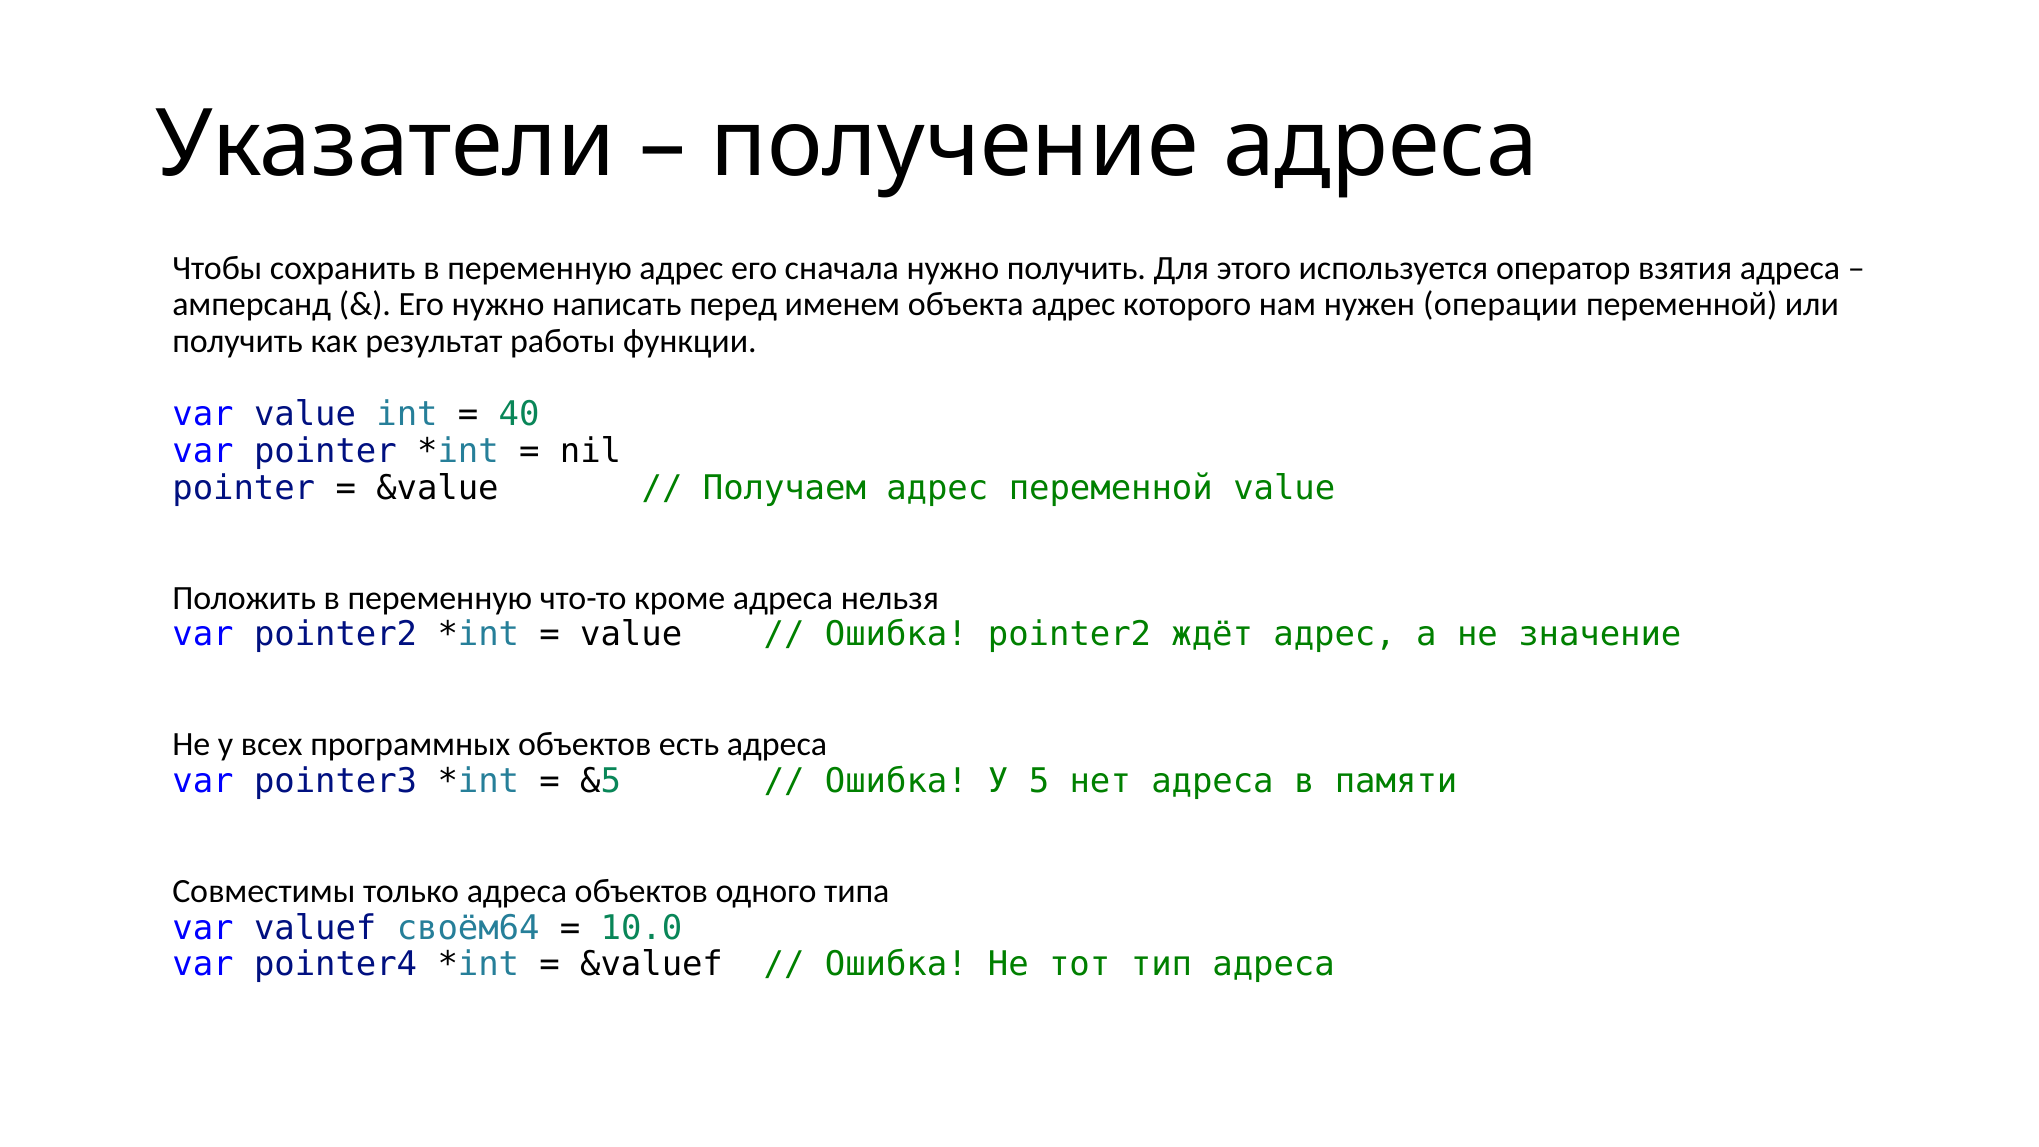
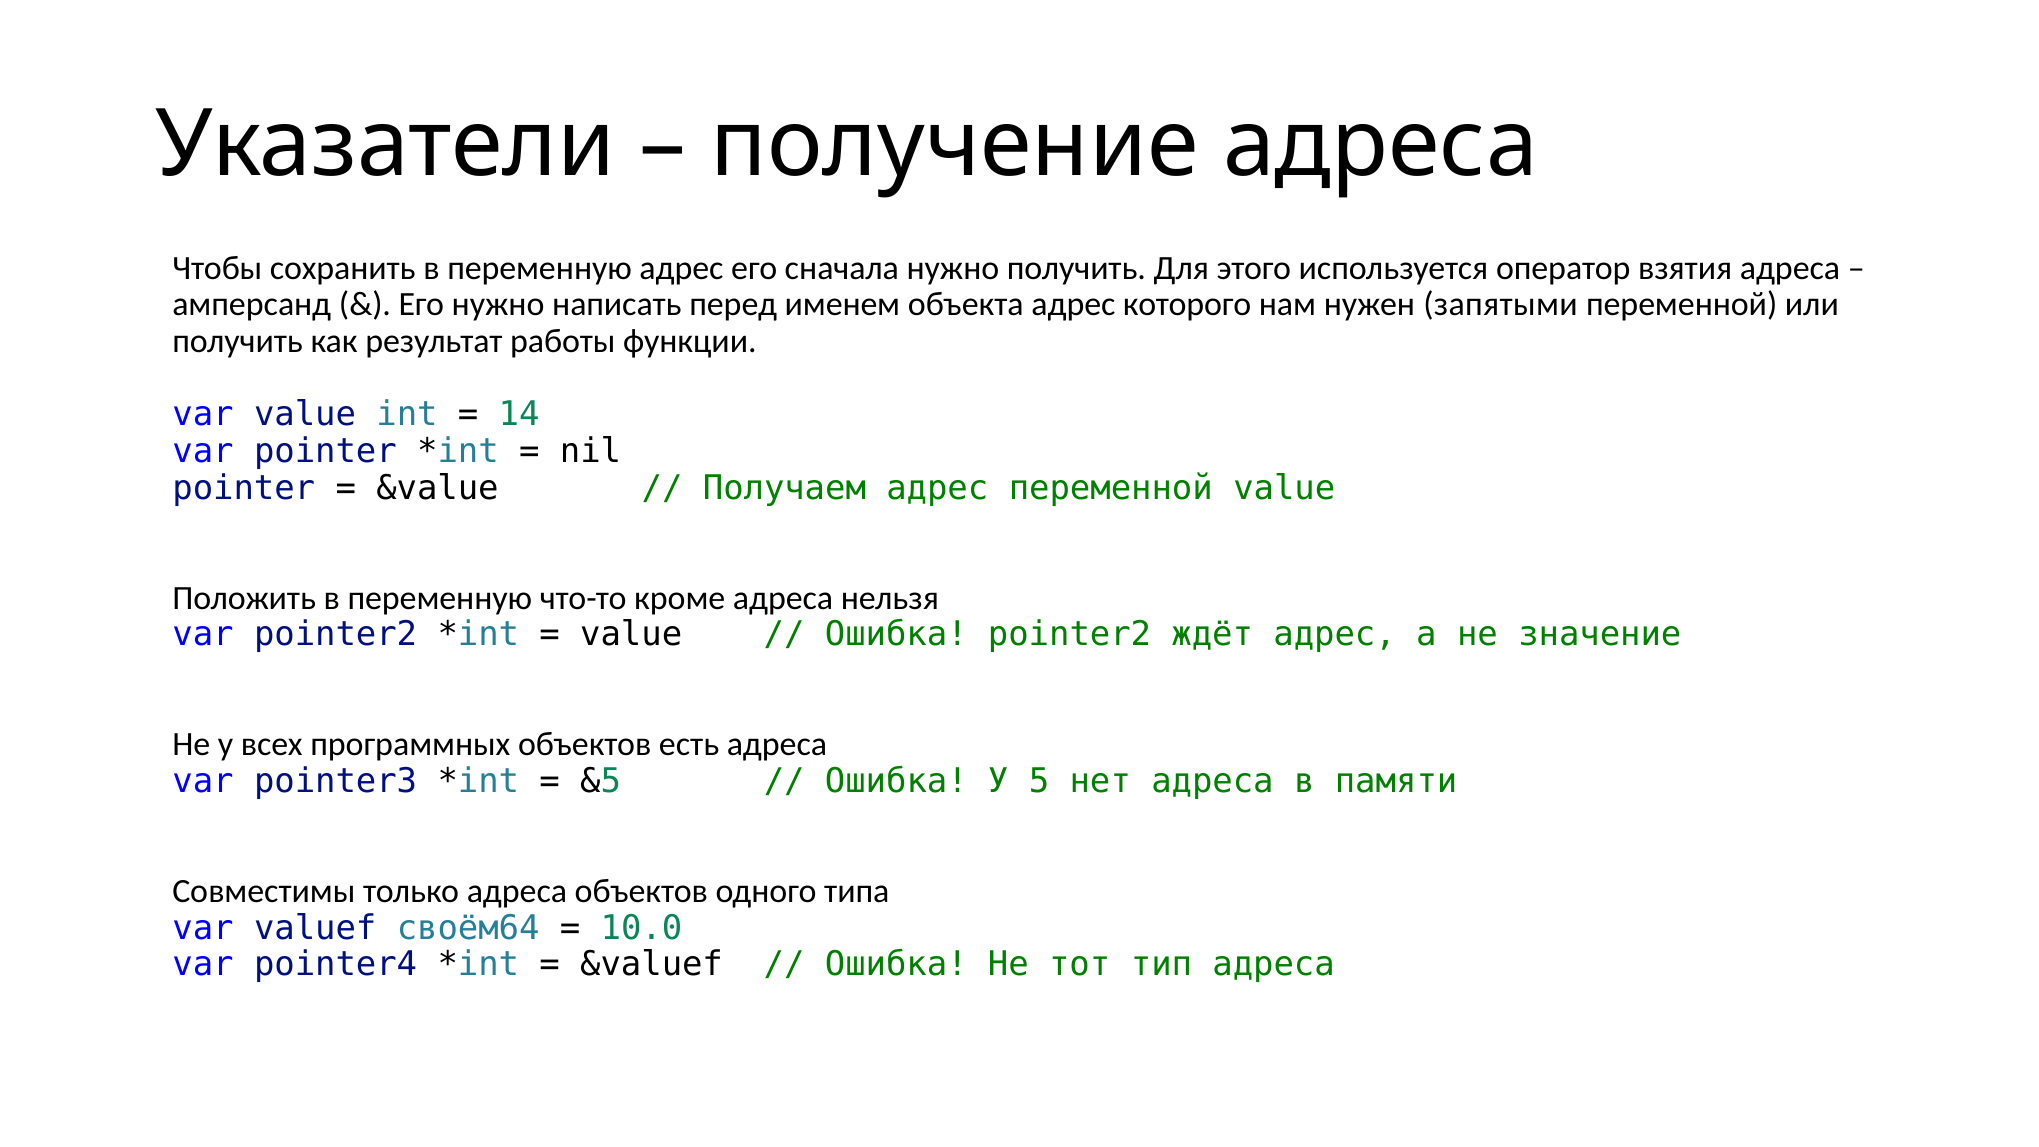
операции: операции -> запятыми (1500, 305)
40: 40 -> 14 (519, 415)
